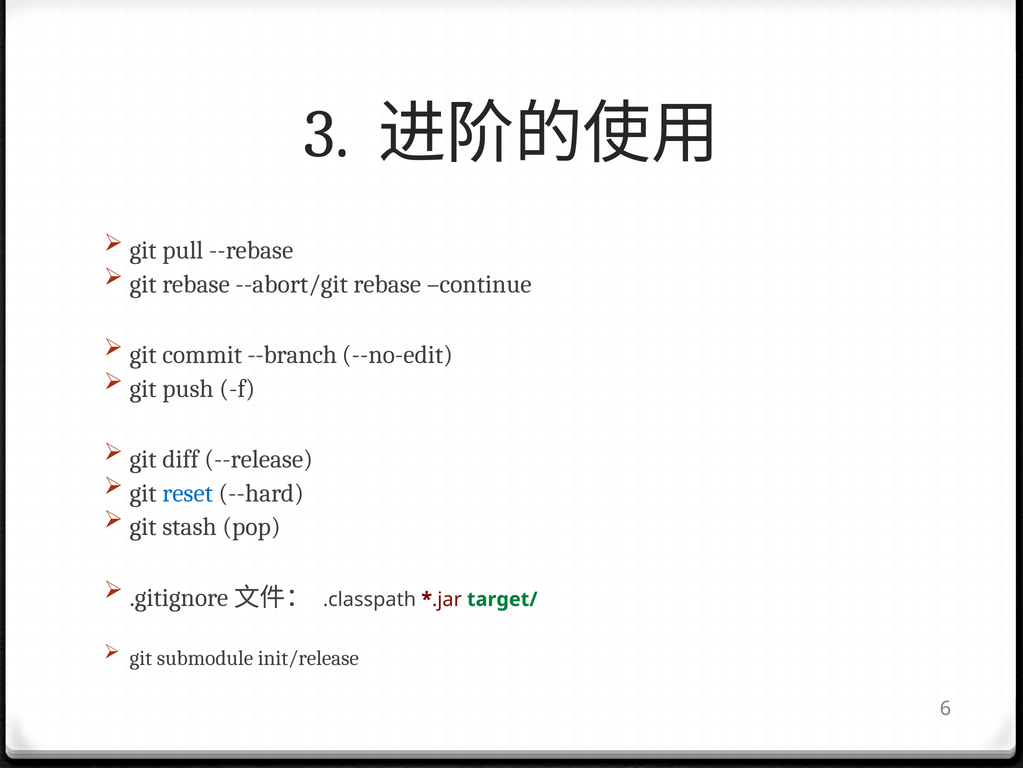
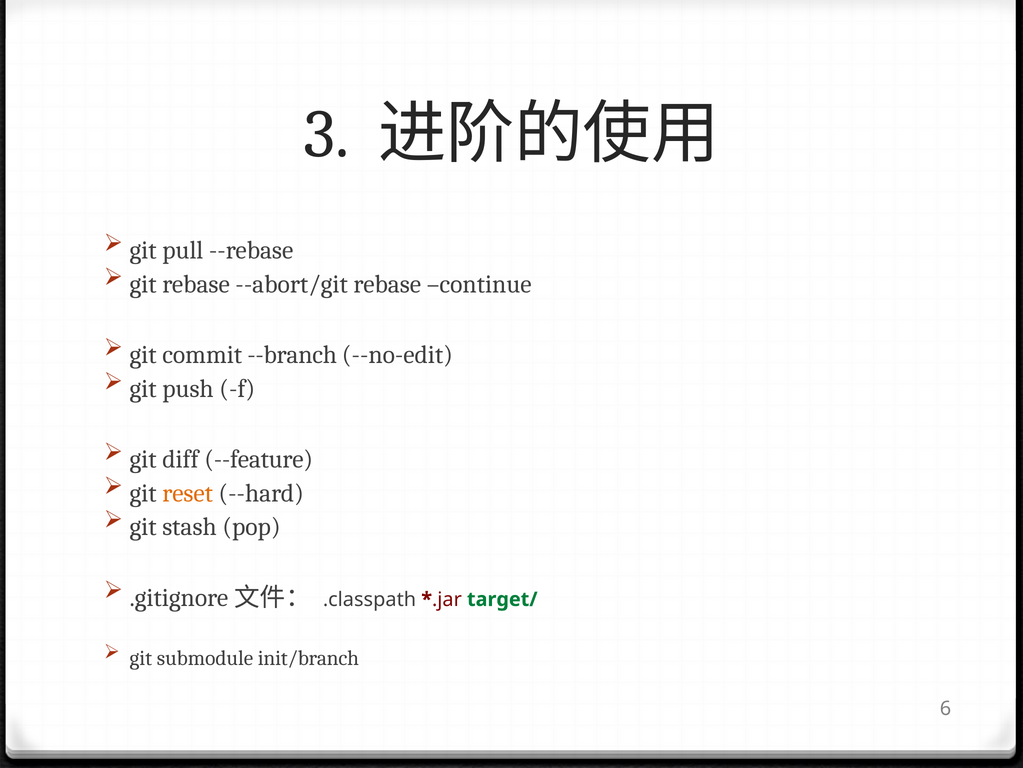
--release: --release -> --feature (259, 459)
reset colour: blue -> orange (188, 493)
init/release: init/release -> init/branch (308, 657)
